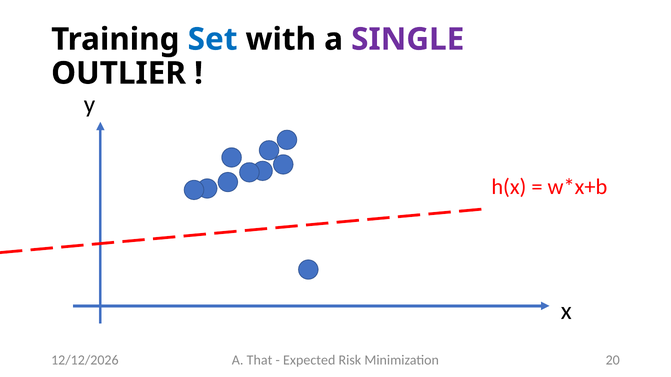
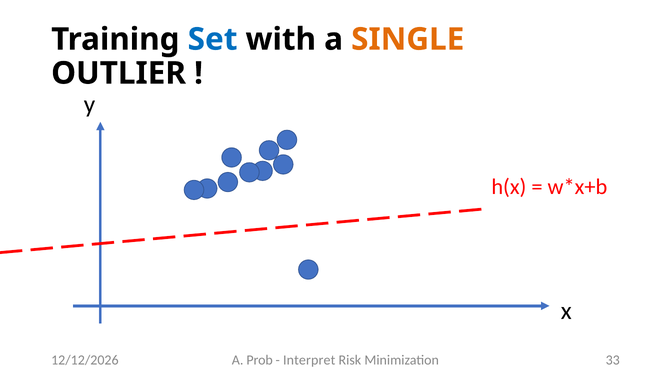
SINGLE colour: purple -> orange (408, 39)
That: That -> Prob (260, 361)
Expected: Expected -> Interpret (309, 361)
20: 20 -> 33 (613, 361)
